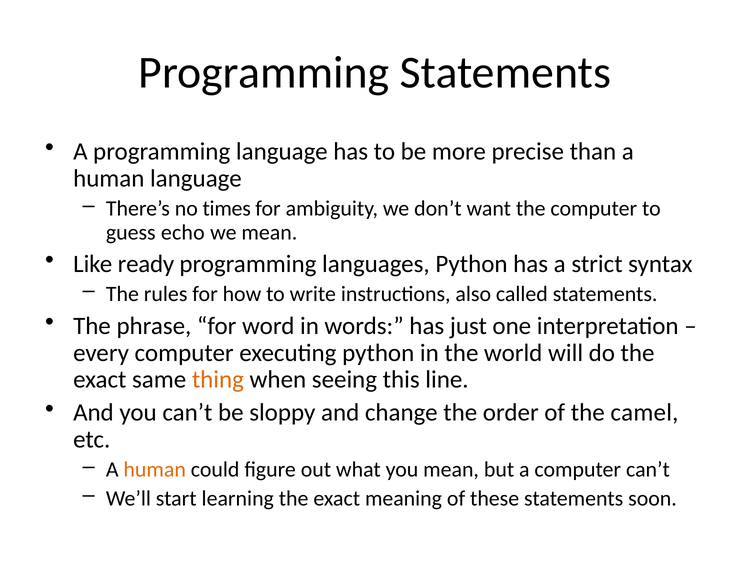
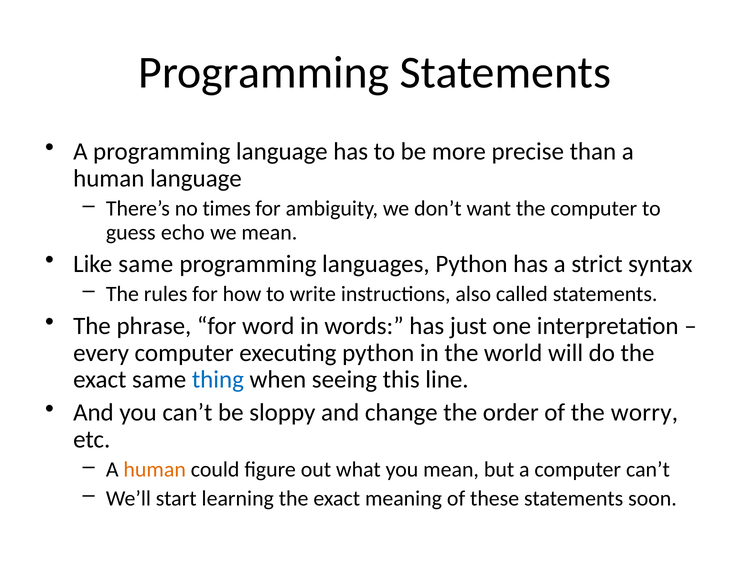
Like ready: ready -> same (146, 264)
thing colour: orange -> blue (218, 380)
camel: camel -> worry (644, 413)
